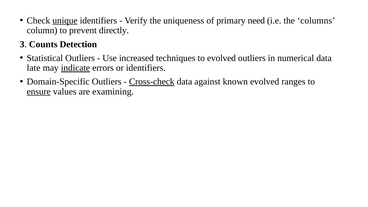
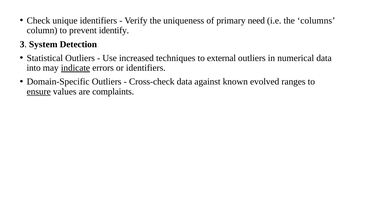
unique underline: present -> none (65, 21)
directly: directly -> identify (114, 30)
Counts: Counts -> System (43, 44)
to evolved: evolved -> external (221, 58)
late: late -> into (34, 68)
Cross-check underline: present -> none (152, 82)
examining: examining -> complaints (113, 92)
